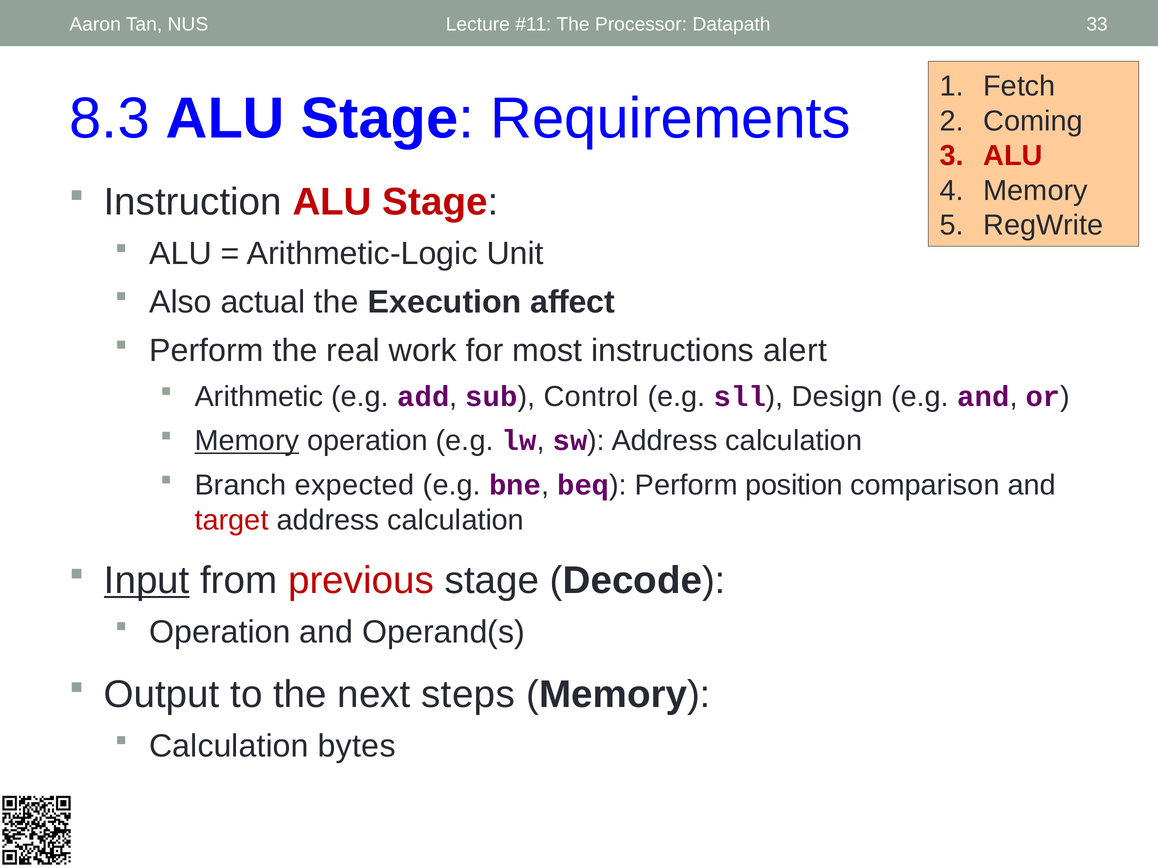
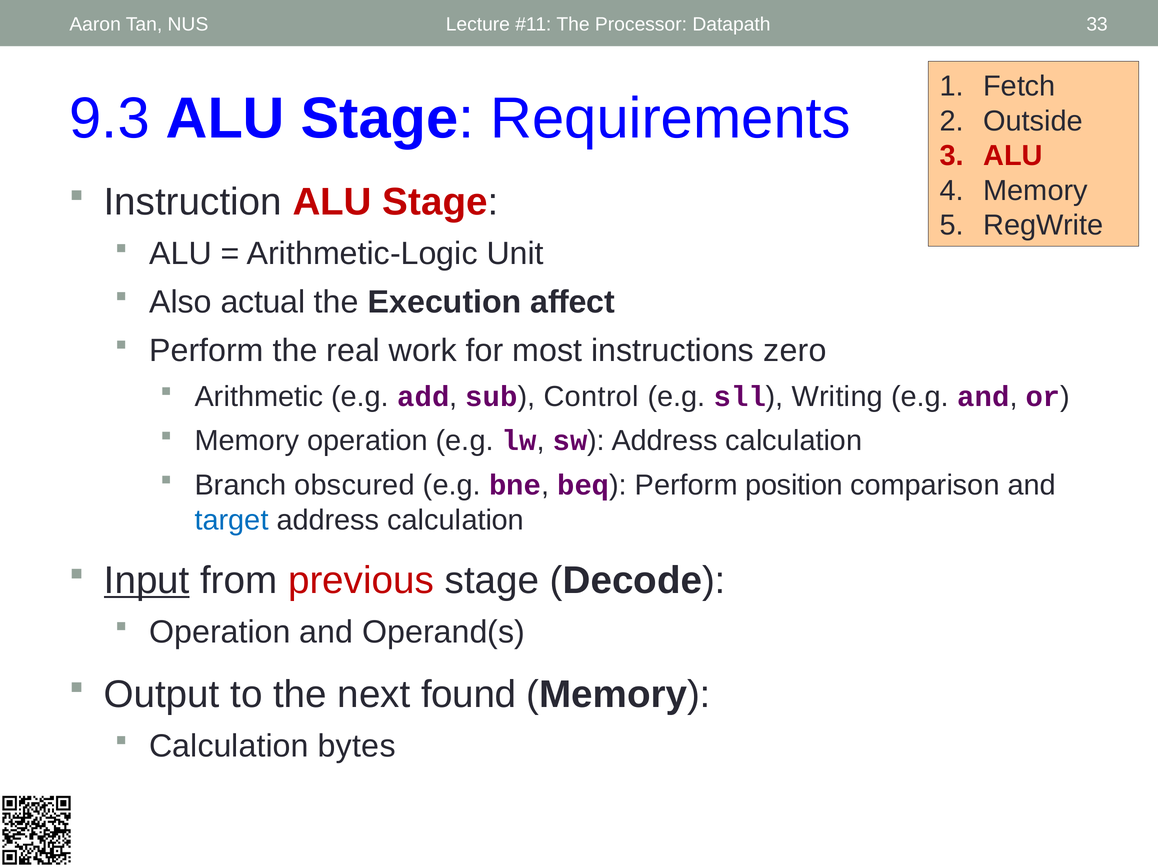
8.3: 8.3 -> 9.3 (110, 119)
Coming: Coming -> Outside (1033, 121)
alert: alert -> zero (795, 351)
Design: Design -> Writing (837, 397)
Memory underline: present -> none (247, 441)
expected: expected -> obscured (355, 486)
target colour: red -> blue (232, 520)
steps: steps -> found (469, 695)
